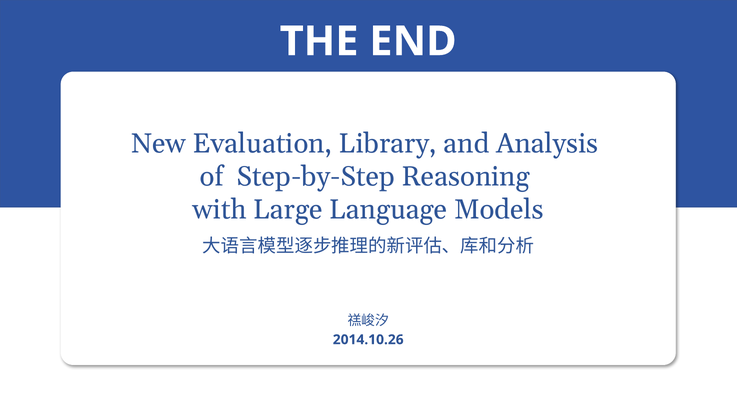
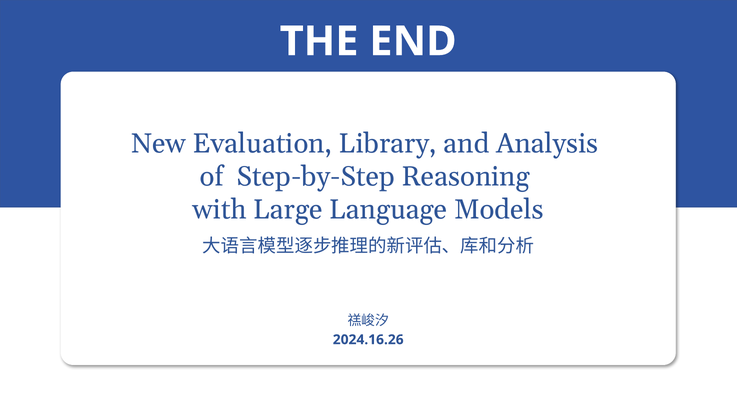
2014.10.26: 2014.10.26 -> 2024.16.26 (368, 340)
